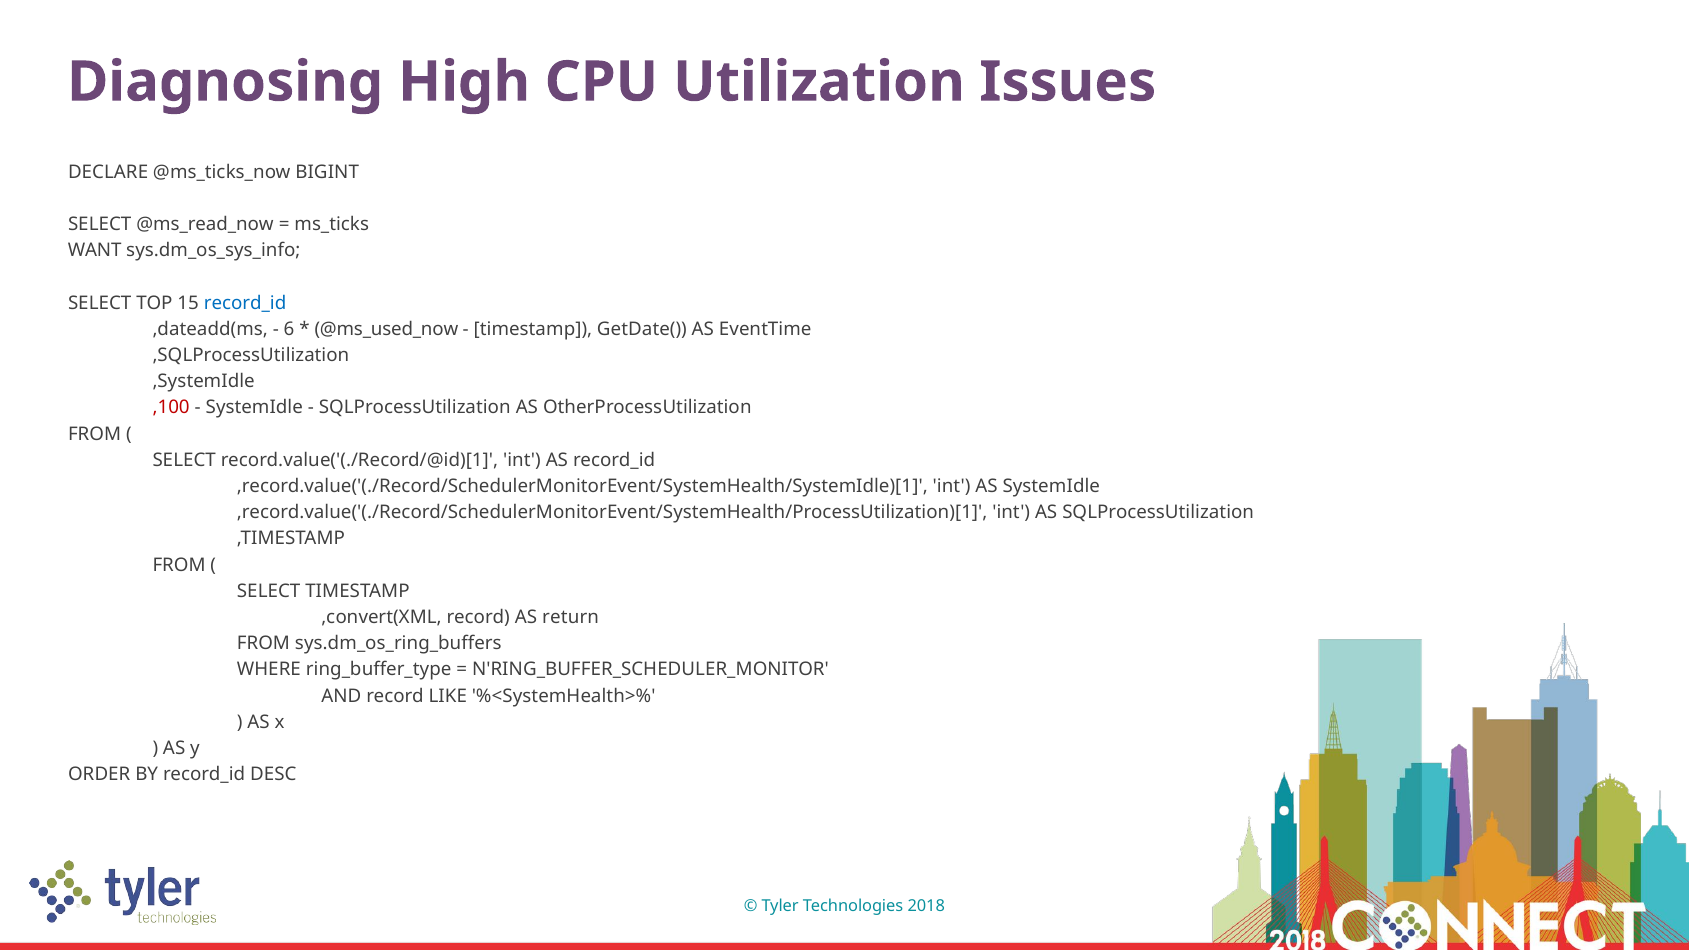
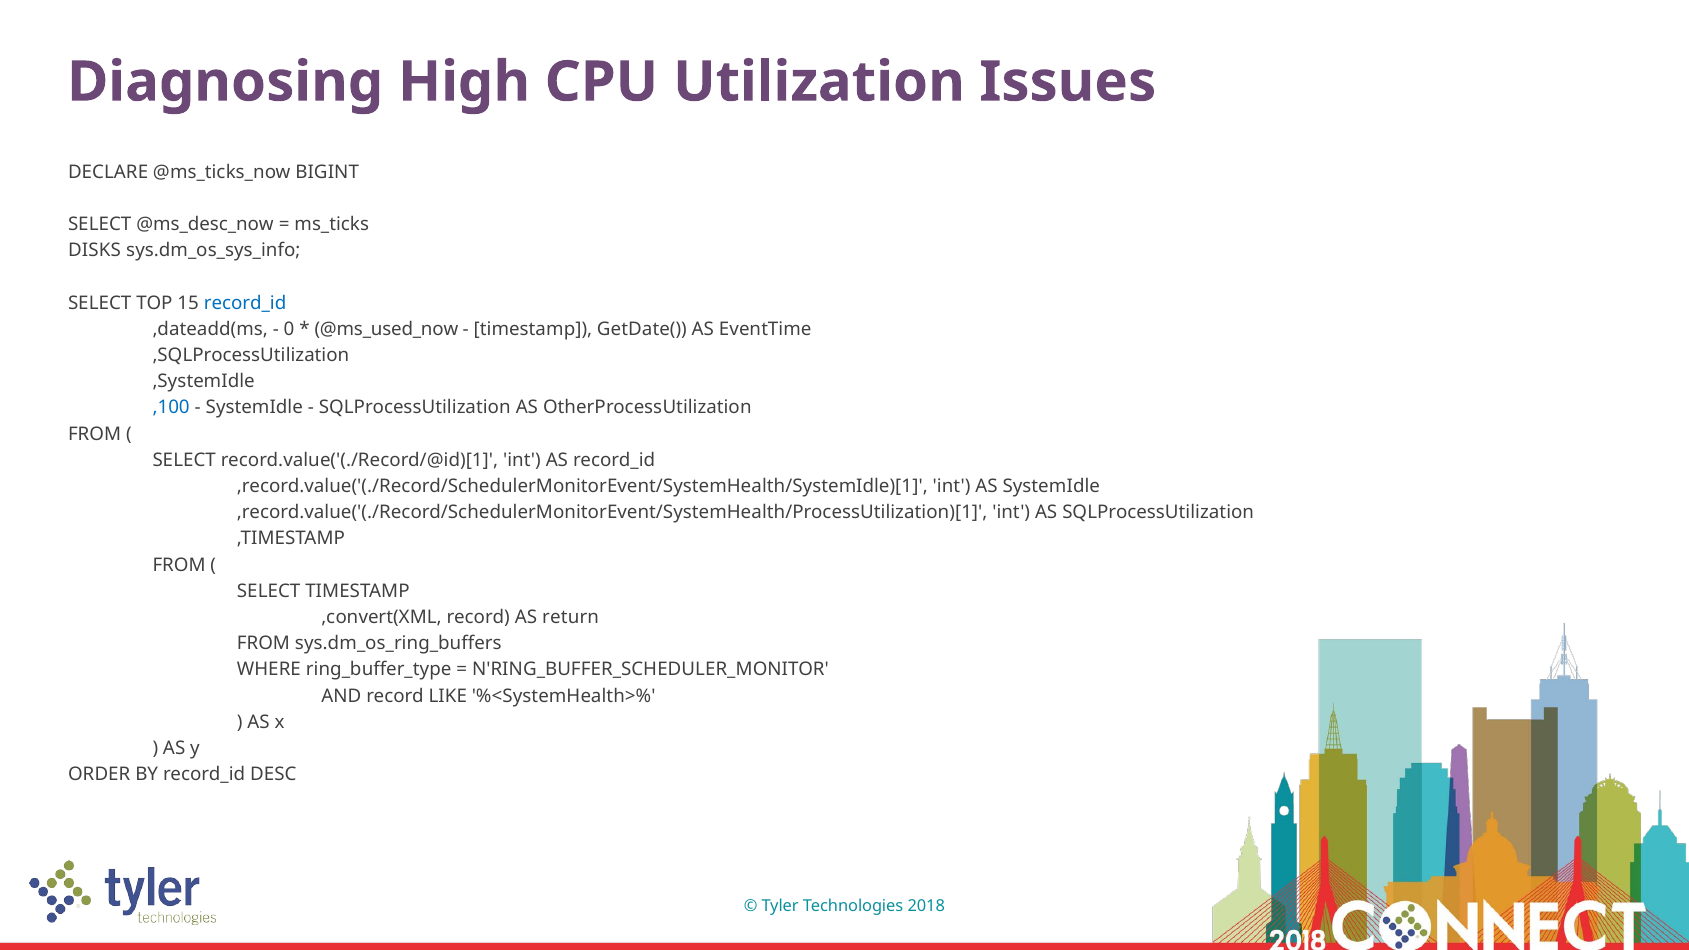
@ms_read_now: @ms_read_now -> @ms_desc_now (205, 224)
WANT: WANT -> DISKS (95, 251)
6: 6 -> 0 (289, 329)
,100 colour: red -> blue (171, 408)
